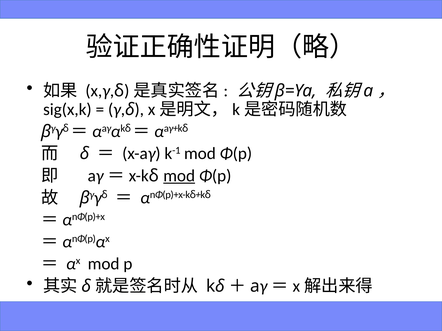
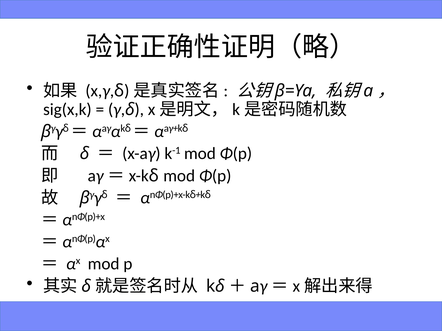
mod underline: present -> none (179, 176)
